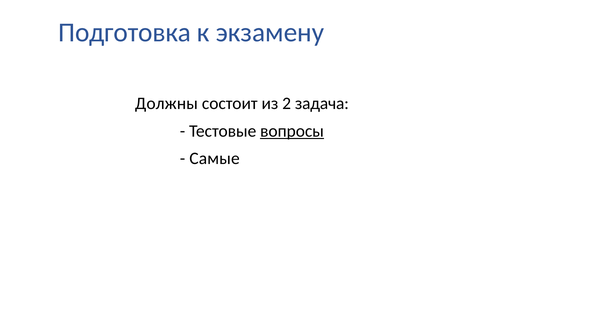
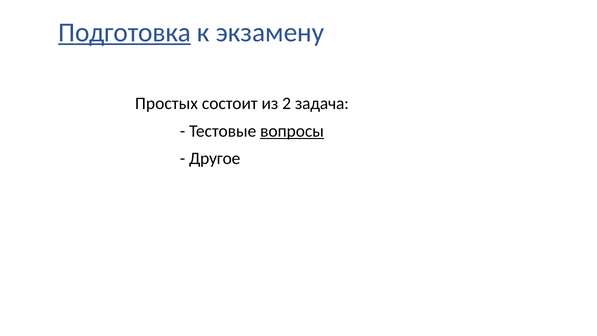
Подготовка underline: none -> present (125, 32)
Должны: Должны -> Простых (167, 103)
Самые: Самые -> Другое (215, 158)
